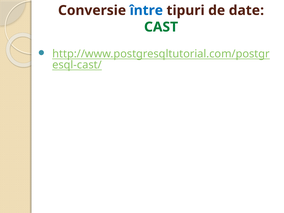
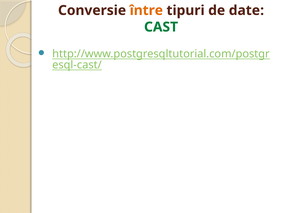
între colour: blue -> orange (146, 10)
